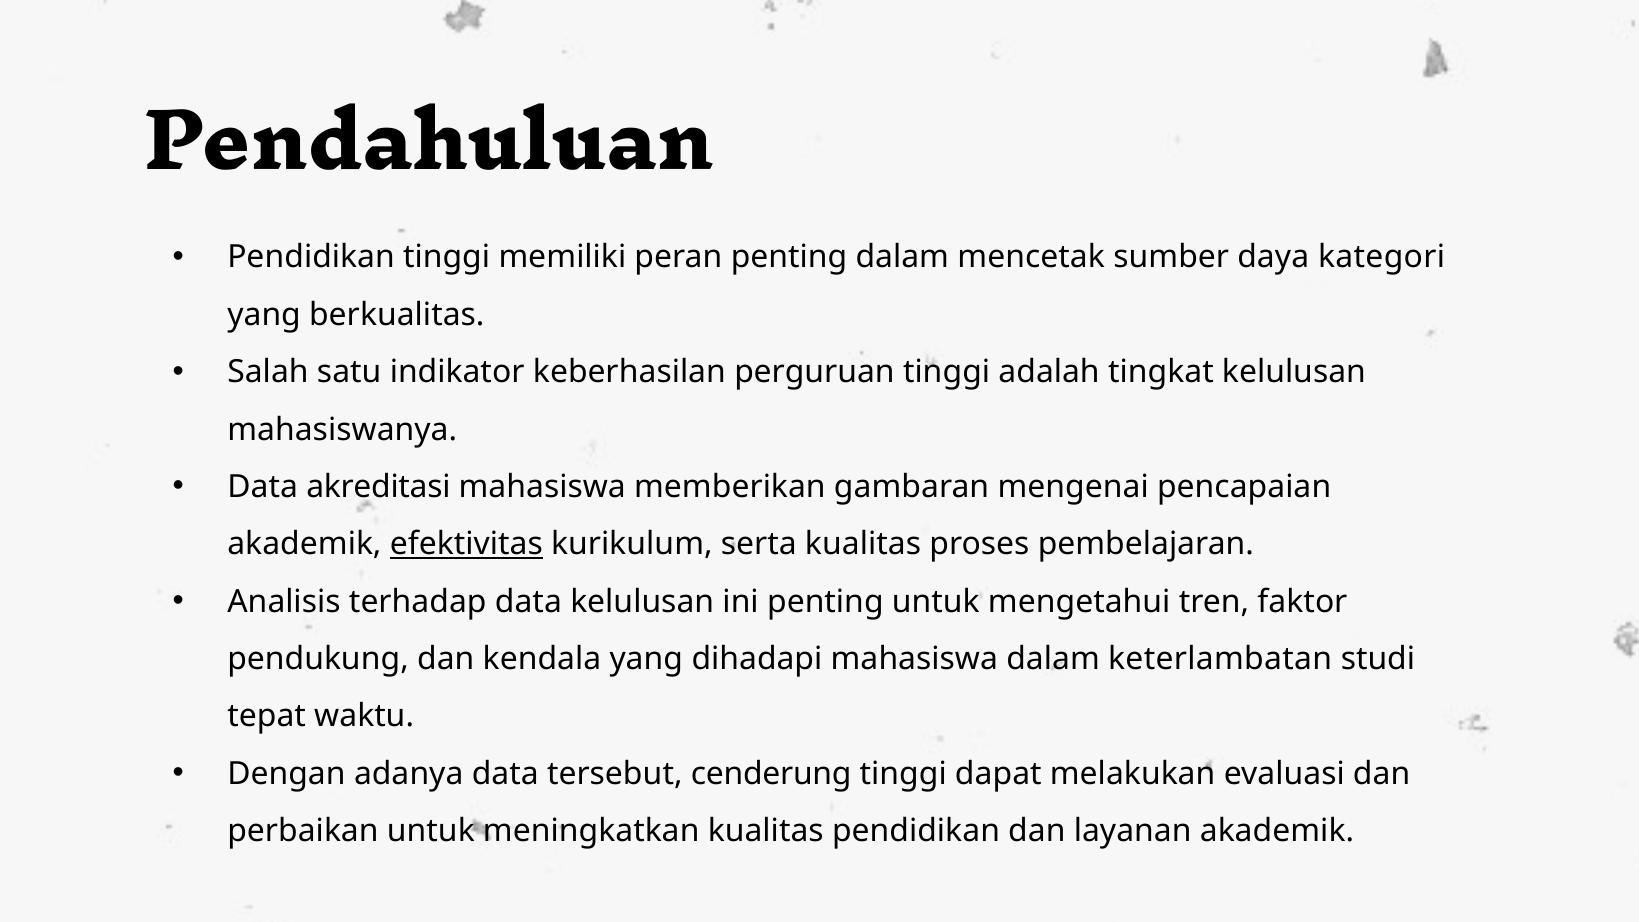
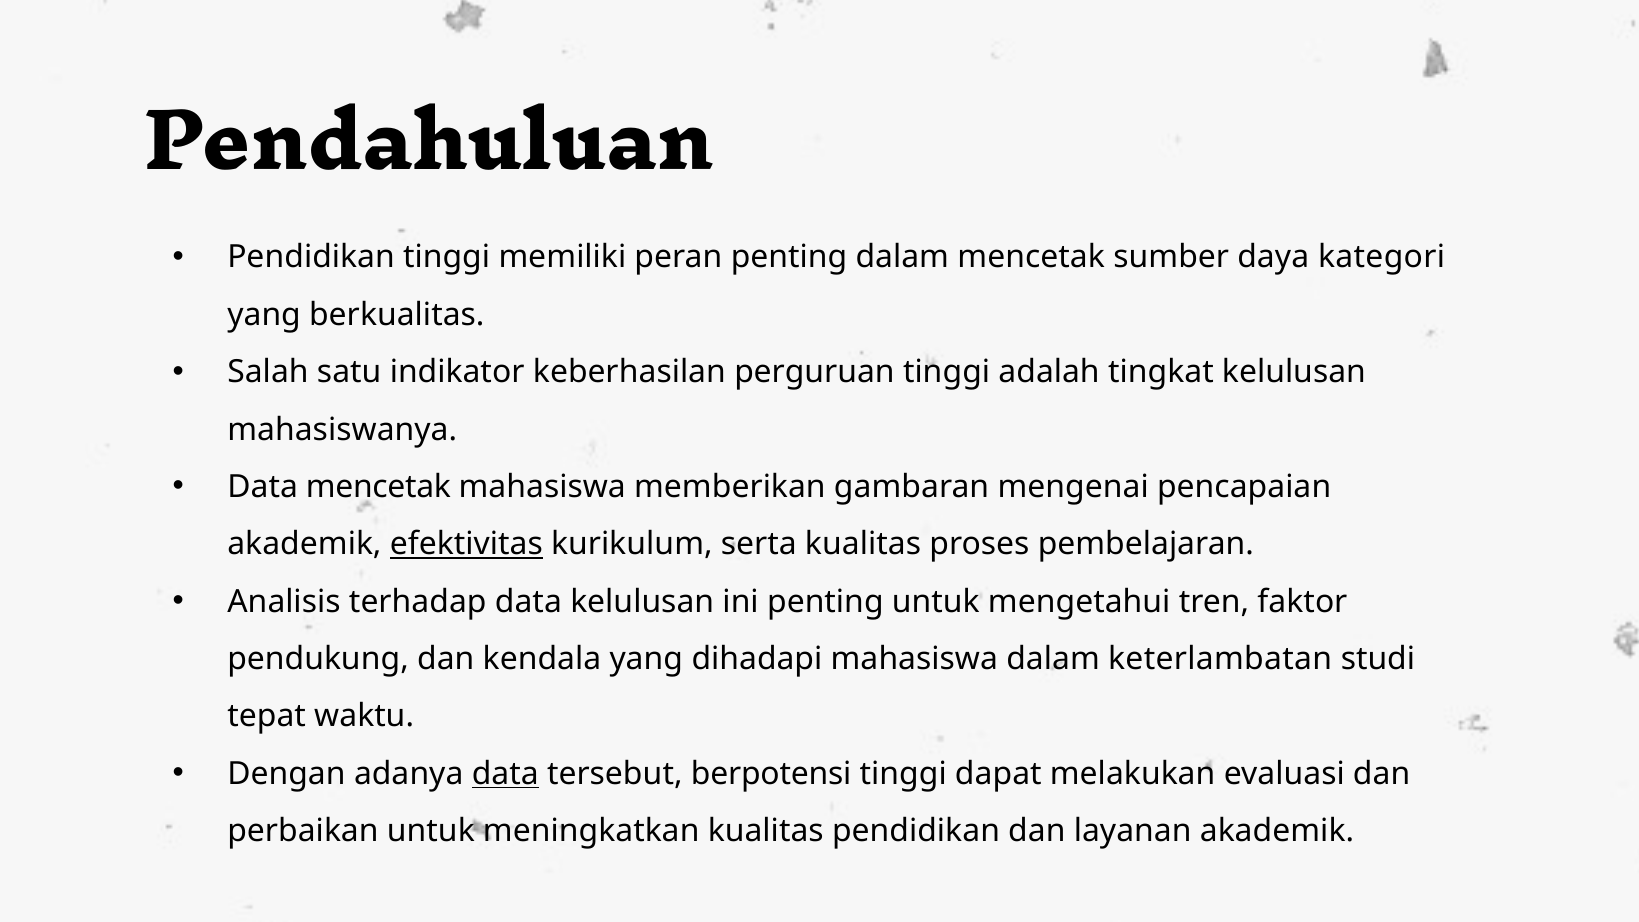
Data akreditasi: akreditasi -> mencetak (378, 487)
data underline: none -> present (505, 774)
cenderung: cenderung -> berpotensi (771, 774)
